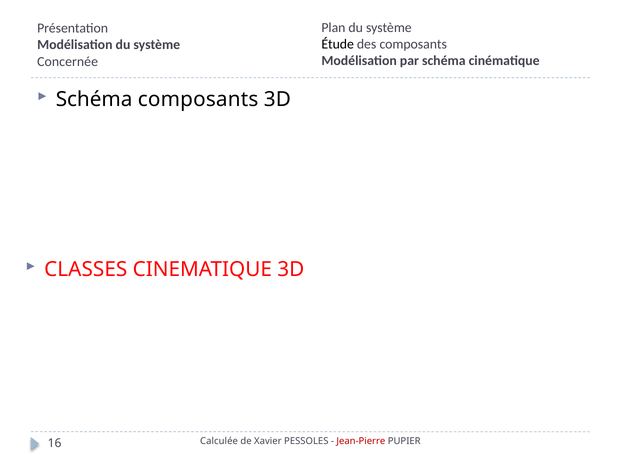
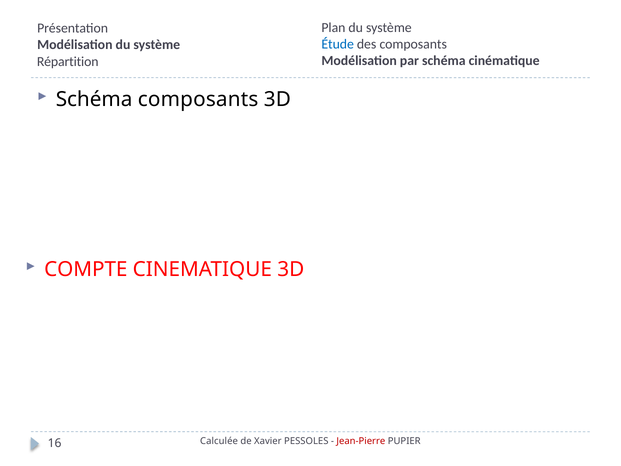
Étude colour: black -> blue (338, 44)
Concernée: Concernée -> Répartition (68, 61)
CLASSES: CLASSES -> COMPTE (86, 269)
